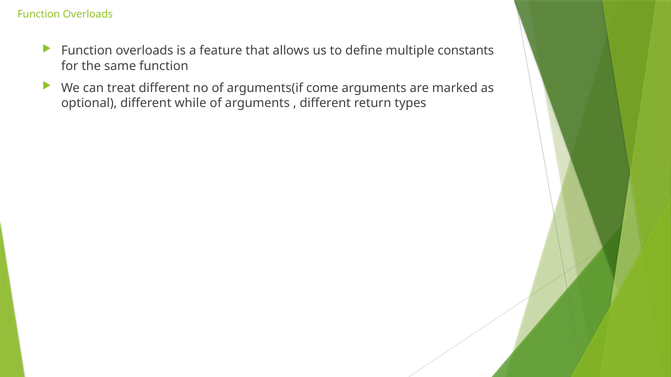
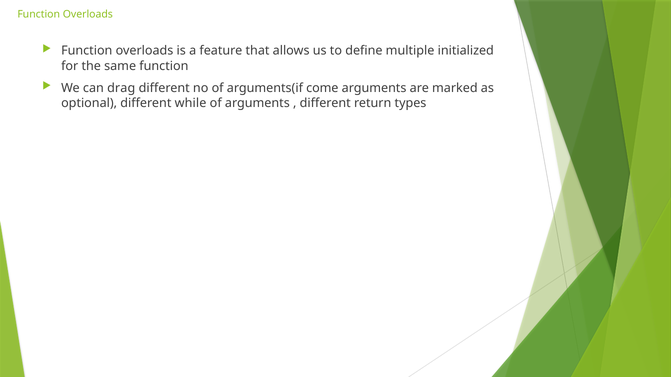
constants: constants -> initialized (466, 51)
treat: treat -> drag (121, 88)
